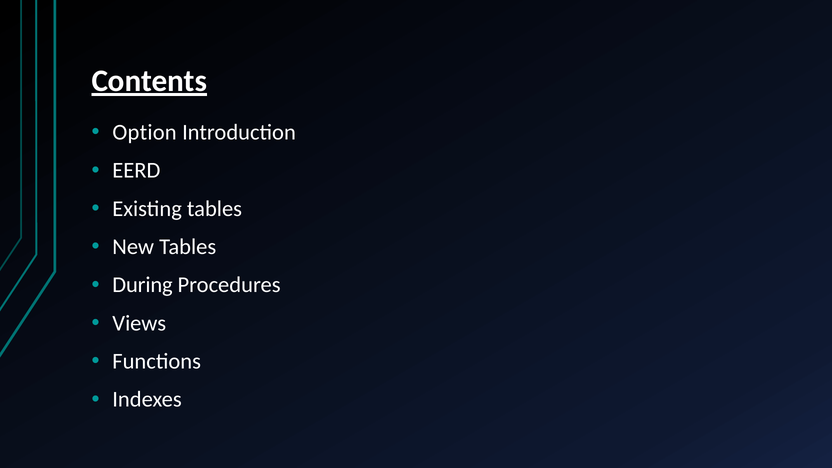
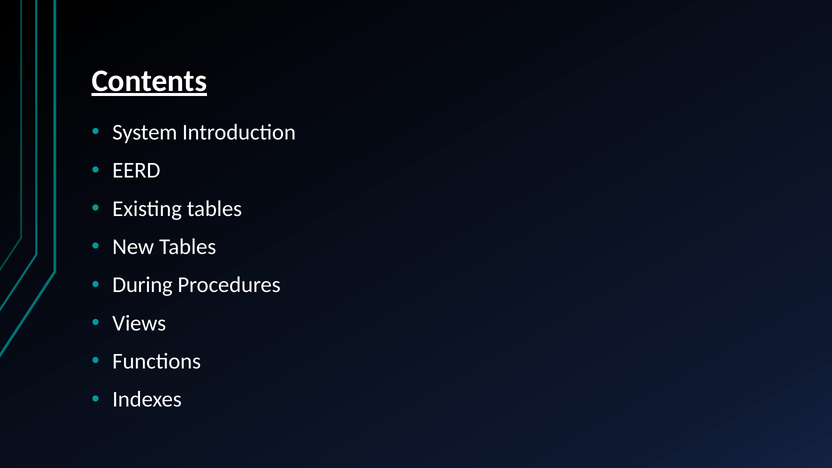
Option: Option -> System (145, 132)
